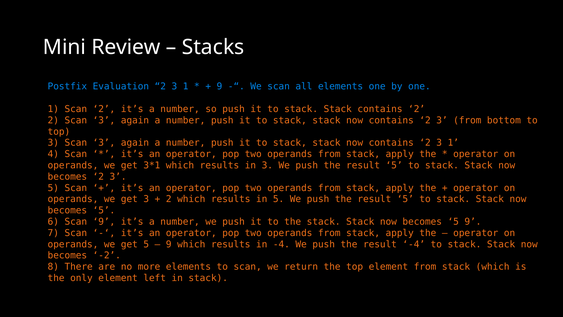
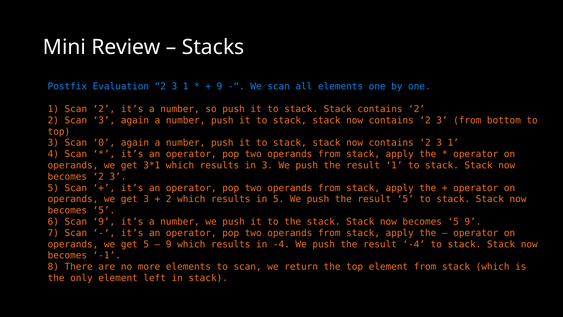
3 Scan 3: 3 -> 0 (104, 143)
5: 5 -> 1 (394, 165)
-2: -2 -> -1 (107, 255)
